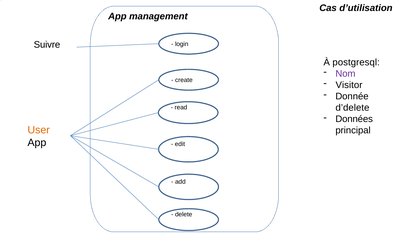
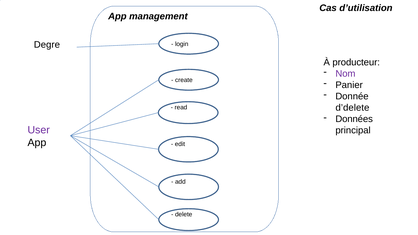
Suivre: Suivre -> Degre (47, 45)
postgresql: postgresql -> producteur (356, 62)
Visitor: Visitor -> Panier (349, 85)
User colour: orange -> purple (39, 130)
